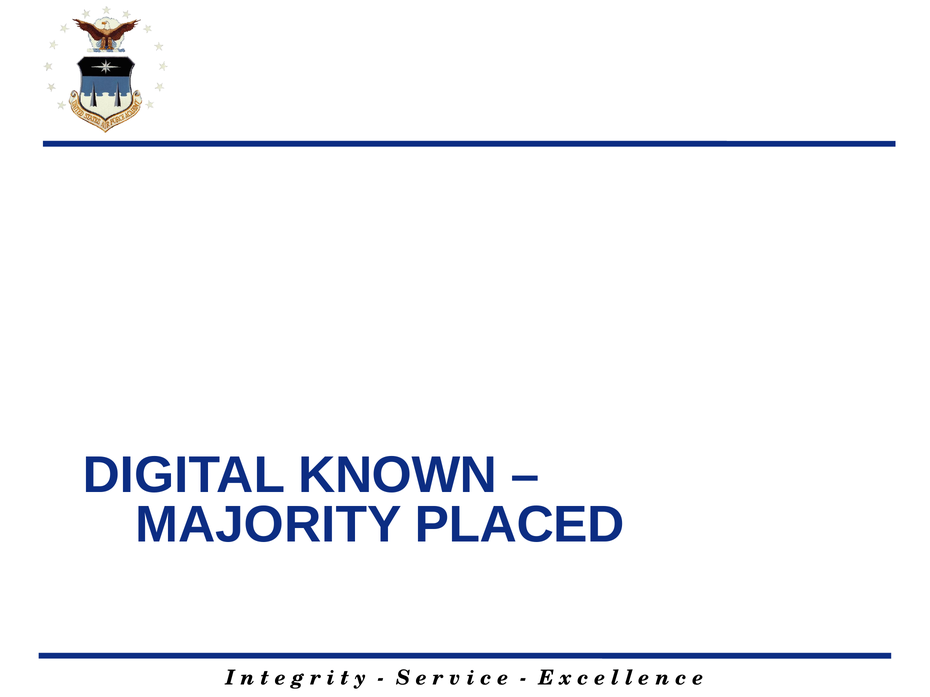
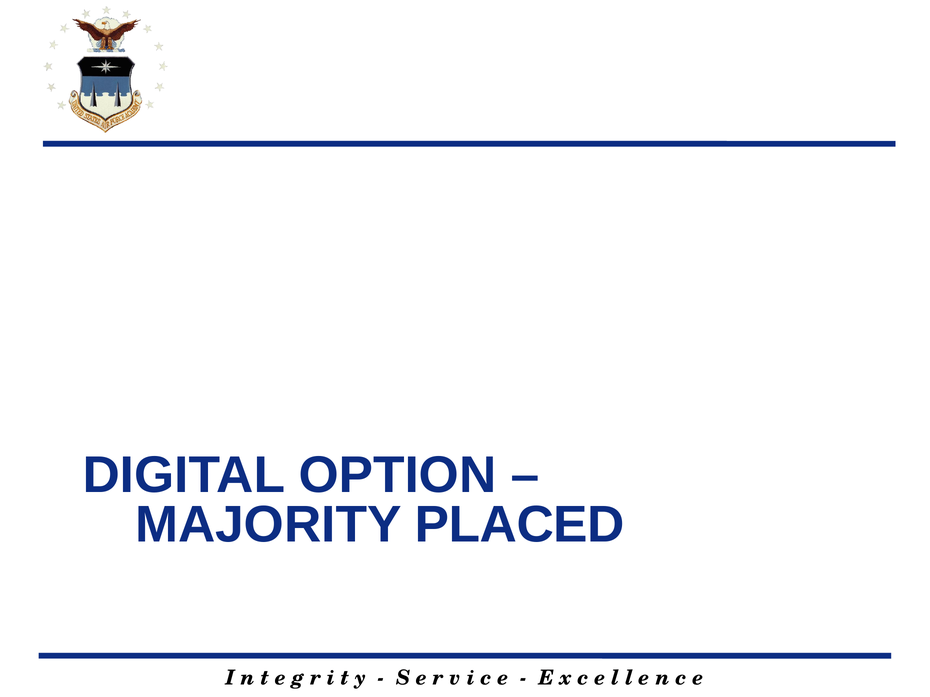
KNOWN: KNOWN -> OPTION (398, 475)
